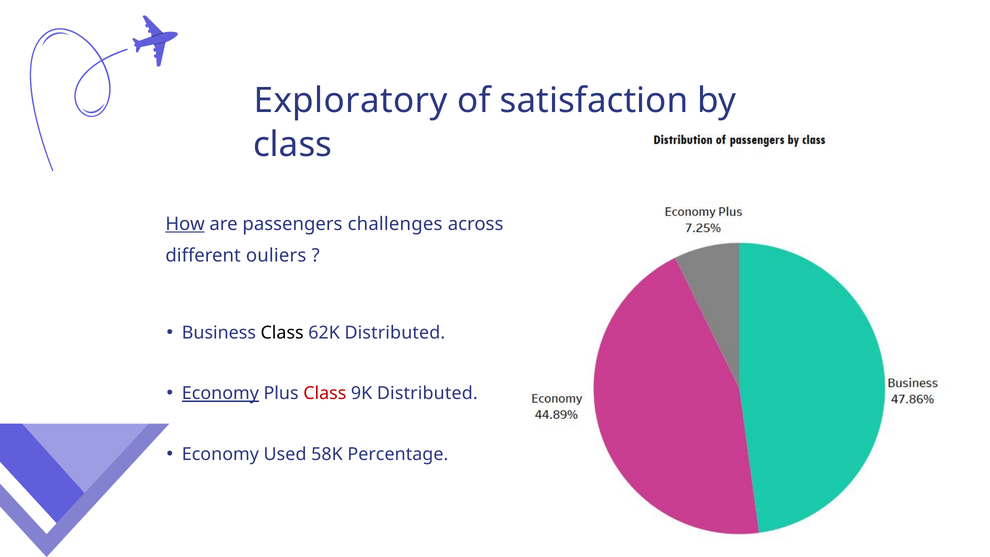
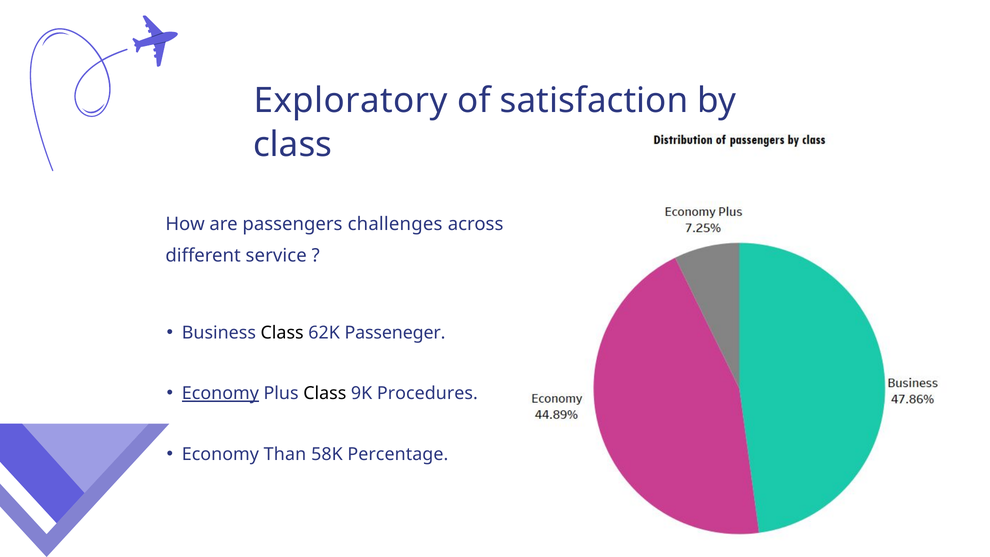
How underline: present -> none (185, 224)
ouliers: ouliers -> service (276, 255)
62K Distributed: Distributed -> Passeneger (395, 333)
Class colour: red -> black (325, 393)
9K Distributed: Distributed -> Procedures (427, 393)
Used: Used -> Than (285, 454)
